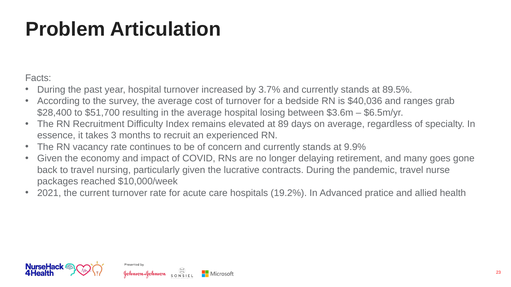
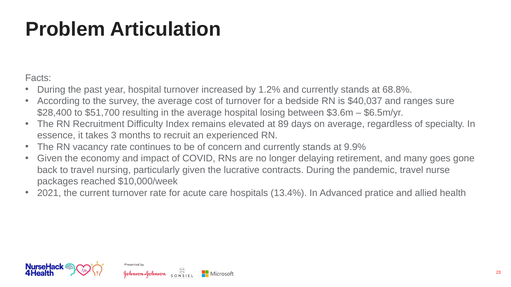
3.7%: 3.7% -> 1.2% (269, 90)
89.5%: 89.5% -> 68.8% (397, 90)
$40,036: $40,036 -> $40,037 (365, 101)
grab: grab -> sure (445, 101)
19.2%: 19.2% -> 13.4% (289, 193)
